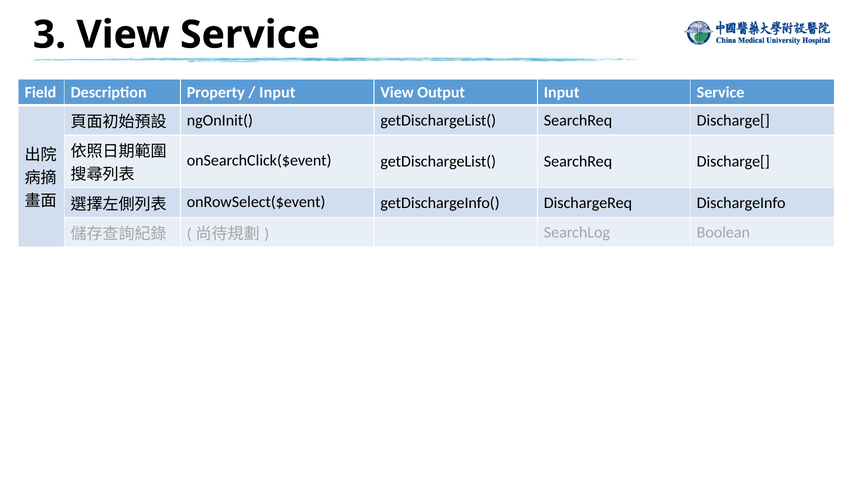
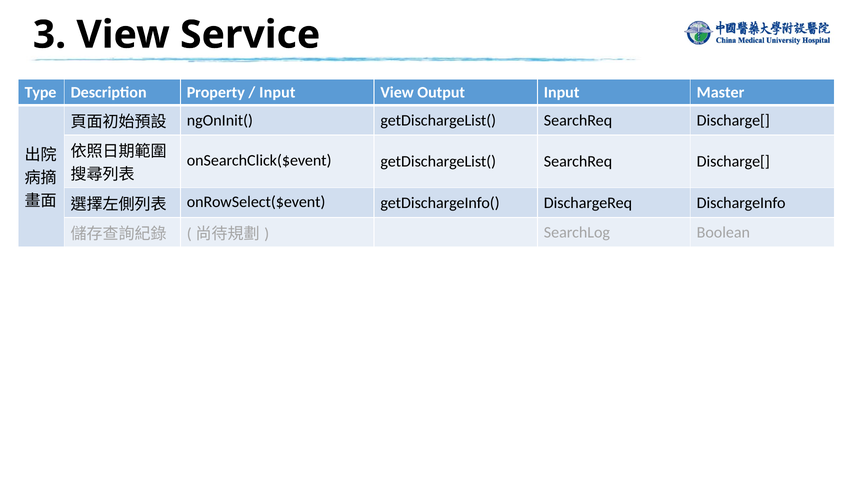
Field: Field -> Type (41, 92)
Input Service: Service -> Master (721, 92)
